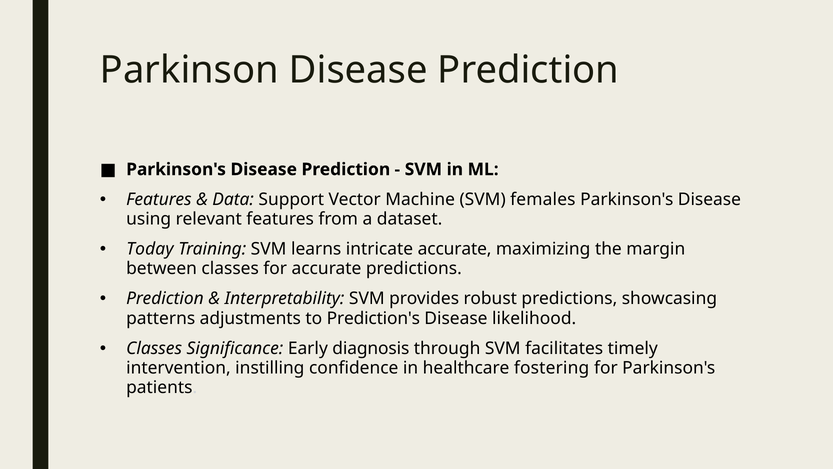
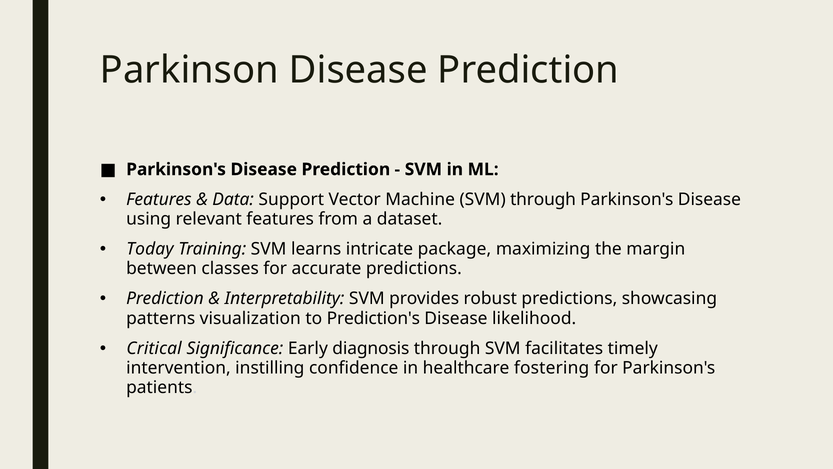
SVM females: females -> through (543, 199)
intricate accurate: accurate -> package (454, 249)
adjustments: adjustments -> visualization (250, 318)
Classes: Classes -> Critical (154, 348)
